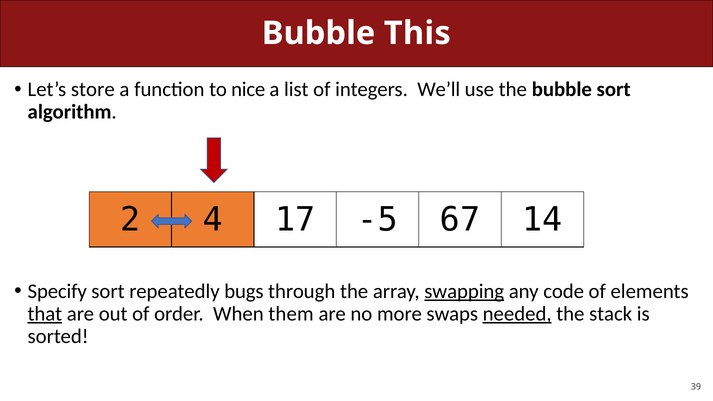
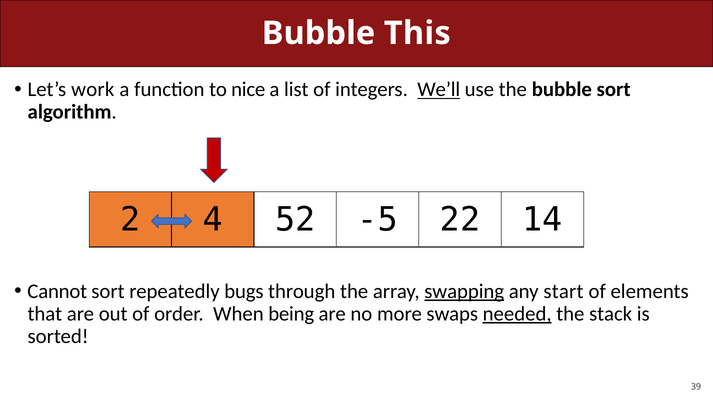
store: store -> work (93, 90)
We’ll underline: none -> present (439, 90)
17: 17 -> 52 (295, 220)
67: 67 -> 22 (460, 220)
Specify: Specify -> Cannot (57, 291)
code: code -> start (563, 291)
that underline: present -> none (45, 314)
them: them -> being (291, 314)
